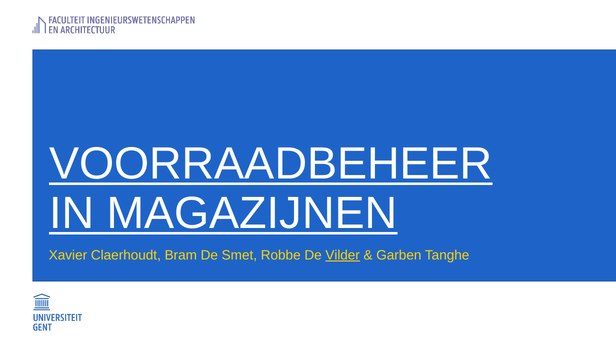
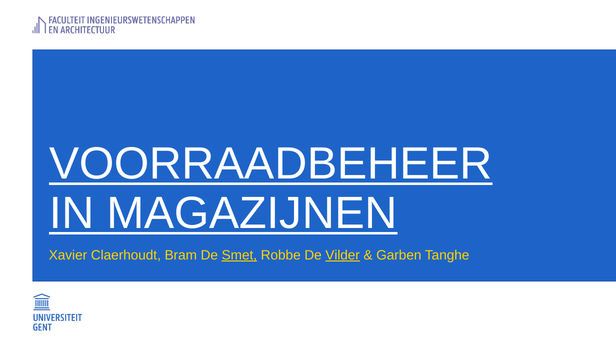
Smet underline: none -> present (239, 255)
